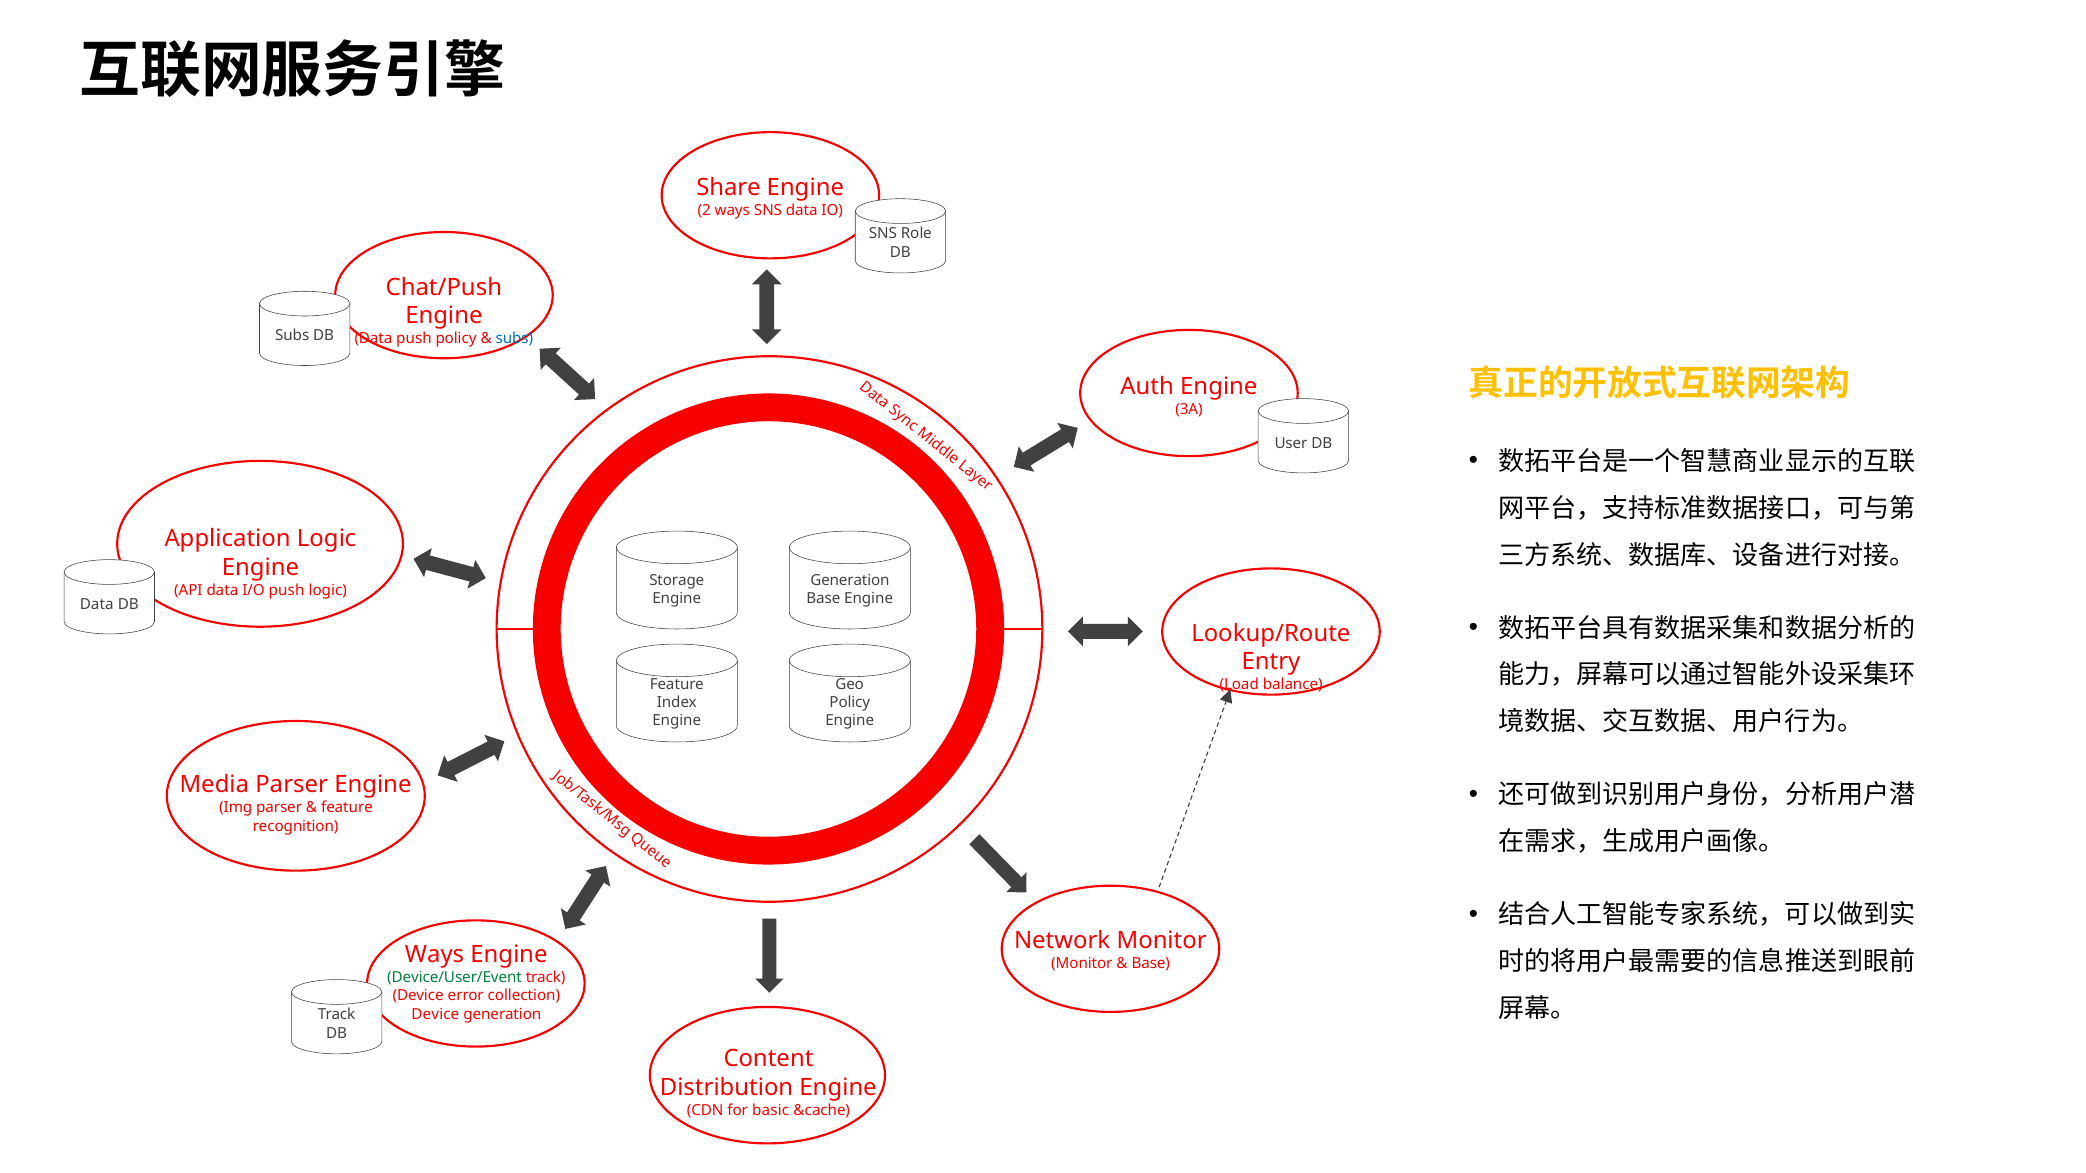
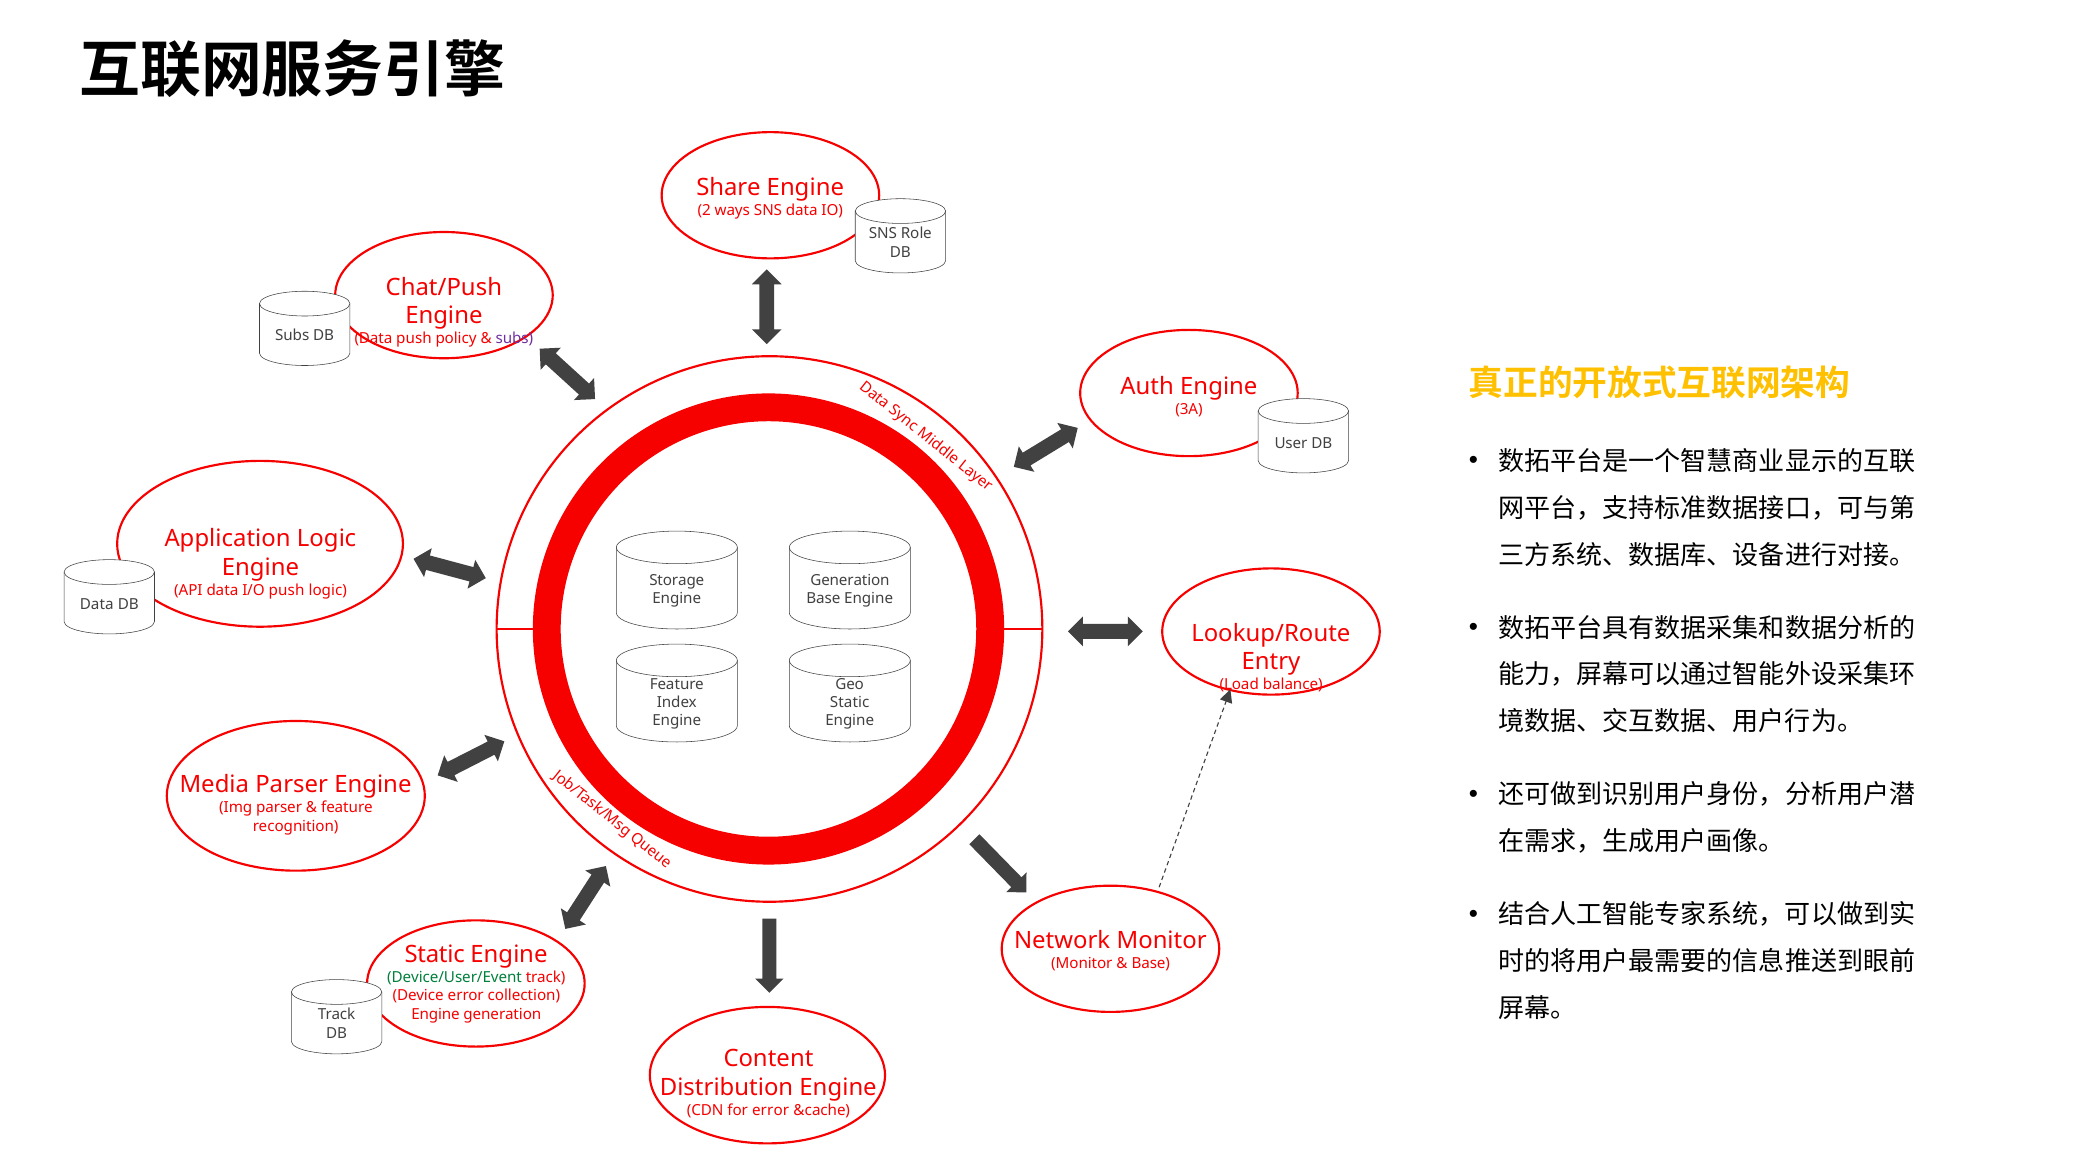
subs colour: blue -> purple (514, 339)
Policy: Policy -> Static (850, 702)
Ways: Ways -> Static (435, 955)
Device: Device -> Engine (436, 1014)
for basic: basic -> error (771, 1111)
